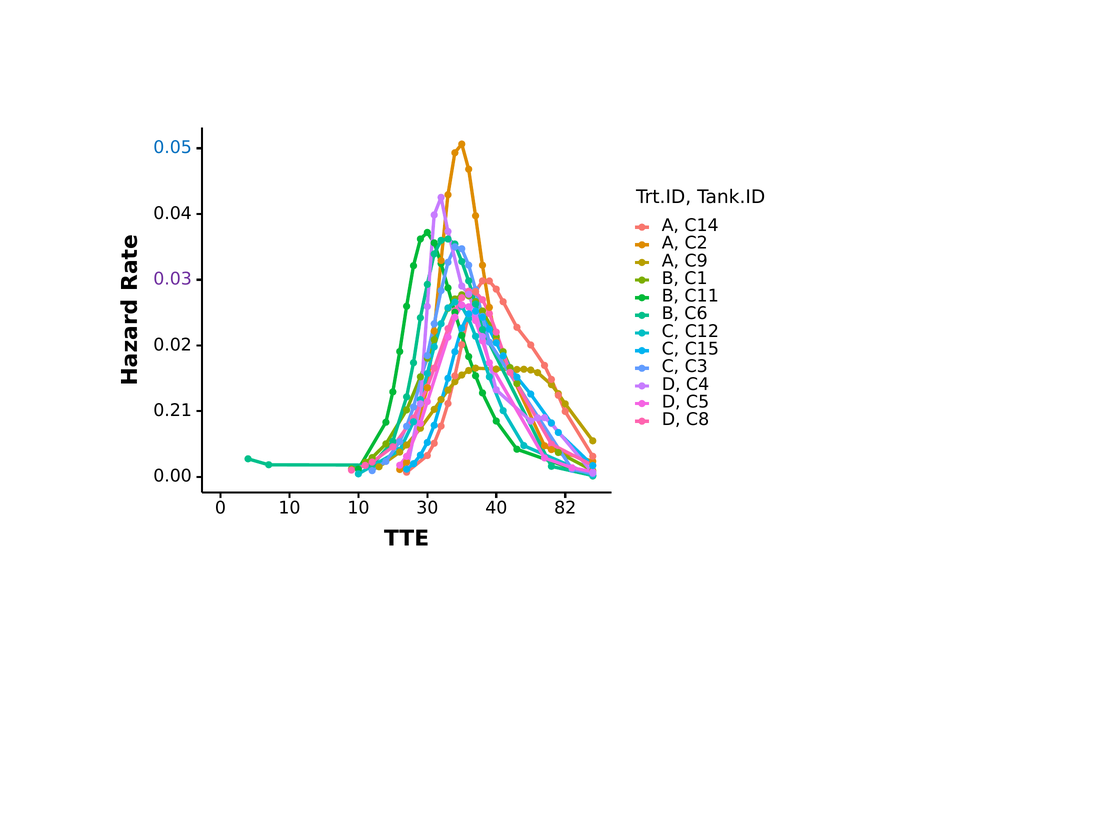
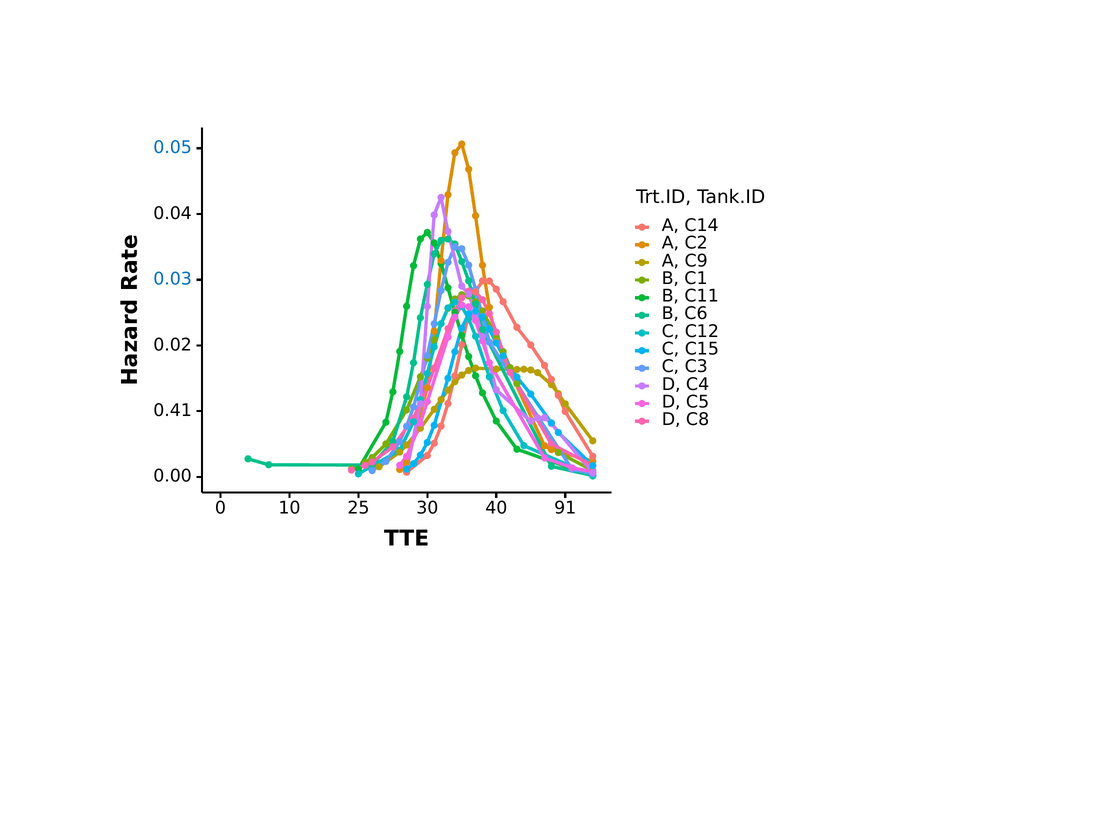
0.03 colour: purple -> blue (173, 279)
0.21: 0.21 -> 0.41 (173, 410)
10 10: 10 -> 25 (358, 508)
82: 82 -> 91 (565, 508)
